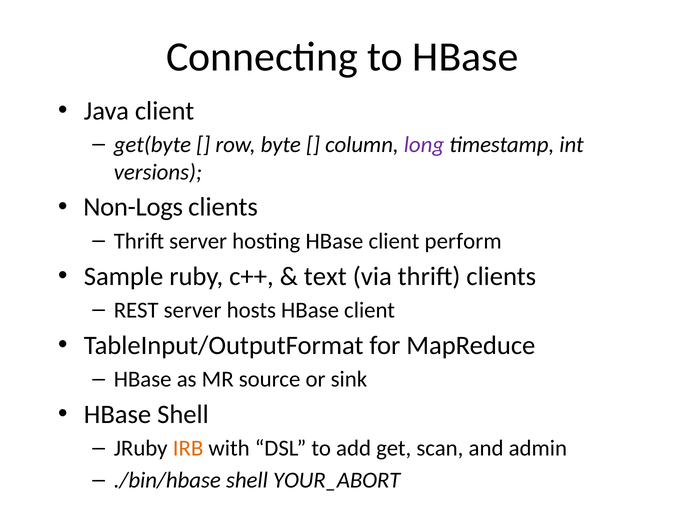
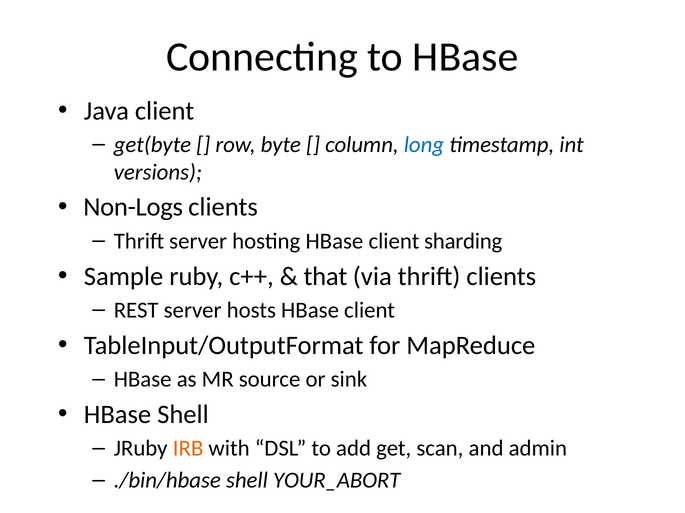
long colour: purple -> blue (424, 145)
perform: perform -> sharding (463, 241)
text: text -> that (325, 277)
